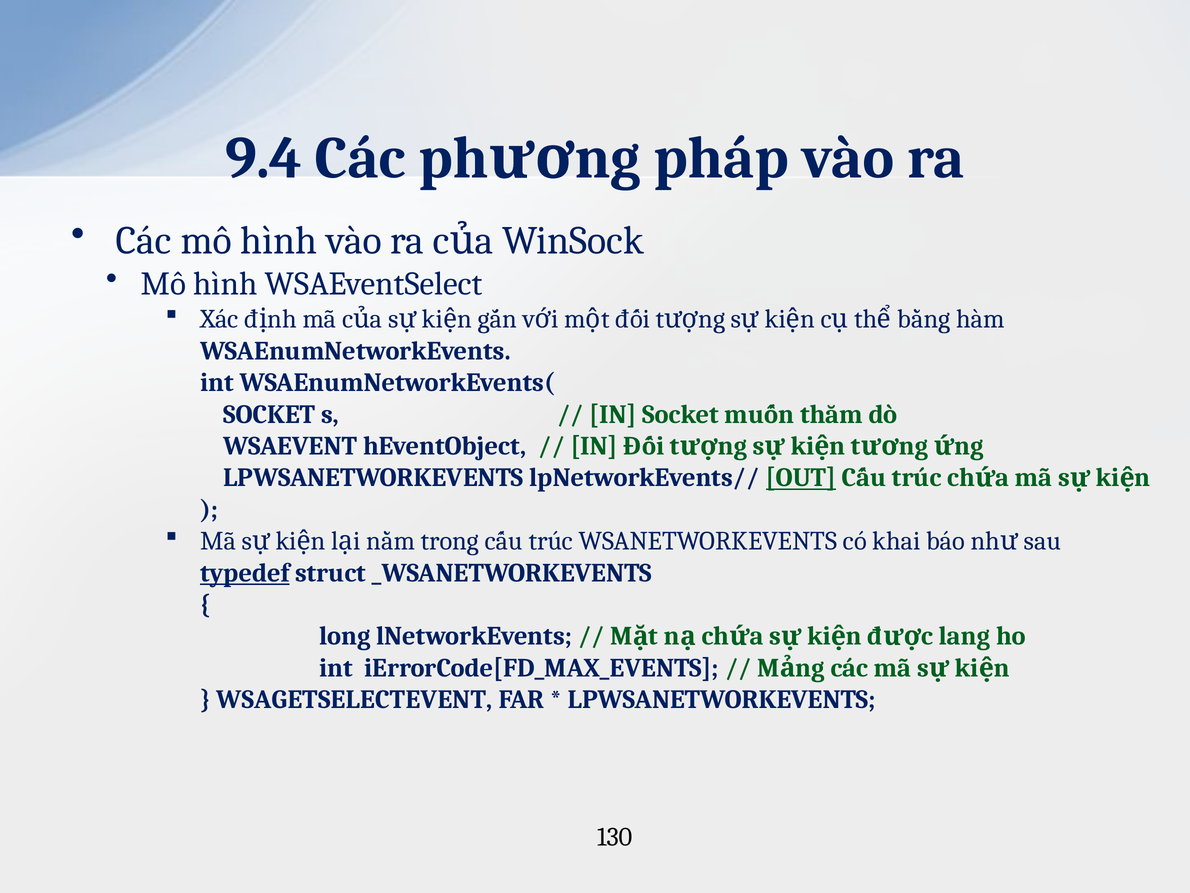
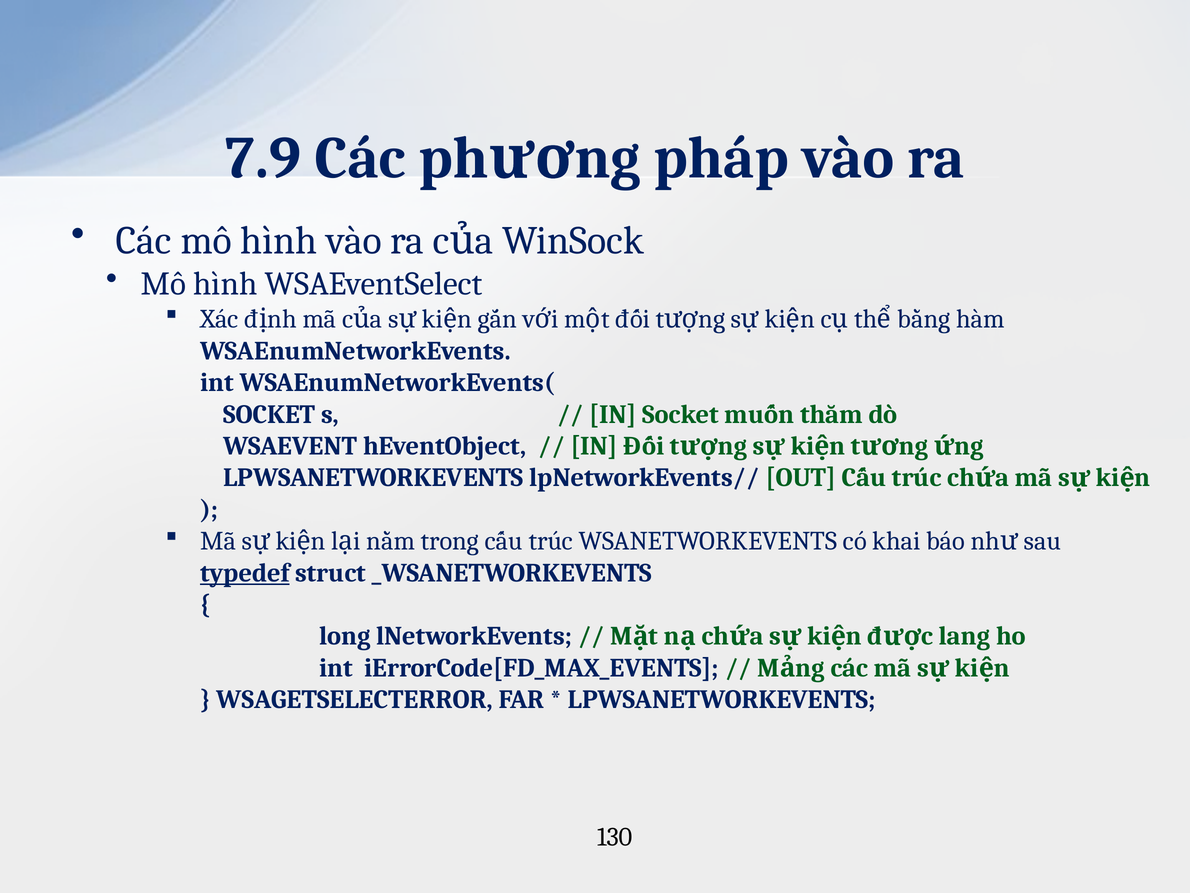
9.4: 9.4 -> 7.9 (263, 158)
OUT underline: present -> none (801, 477)
WSAGETSELECTEVENT: WSAGETSELECTEVENT -> WSAGETSELECTERROR (354, 699)
